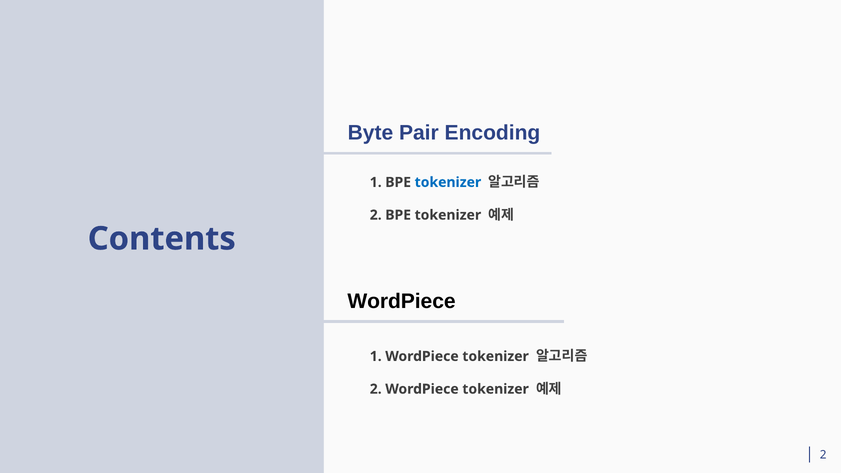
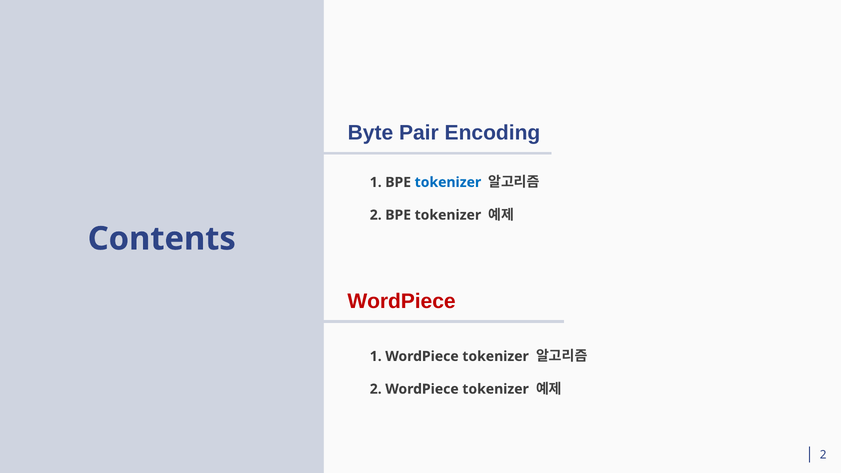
WordPiece colour: black -> red (401, 301)
